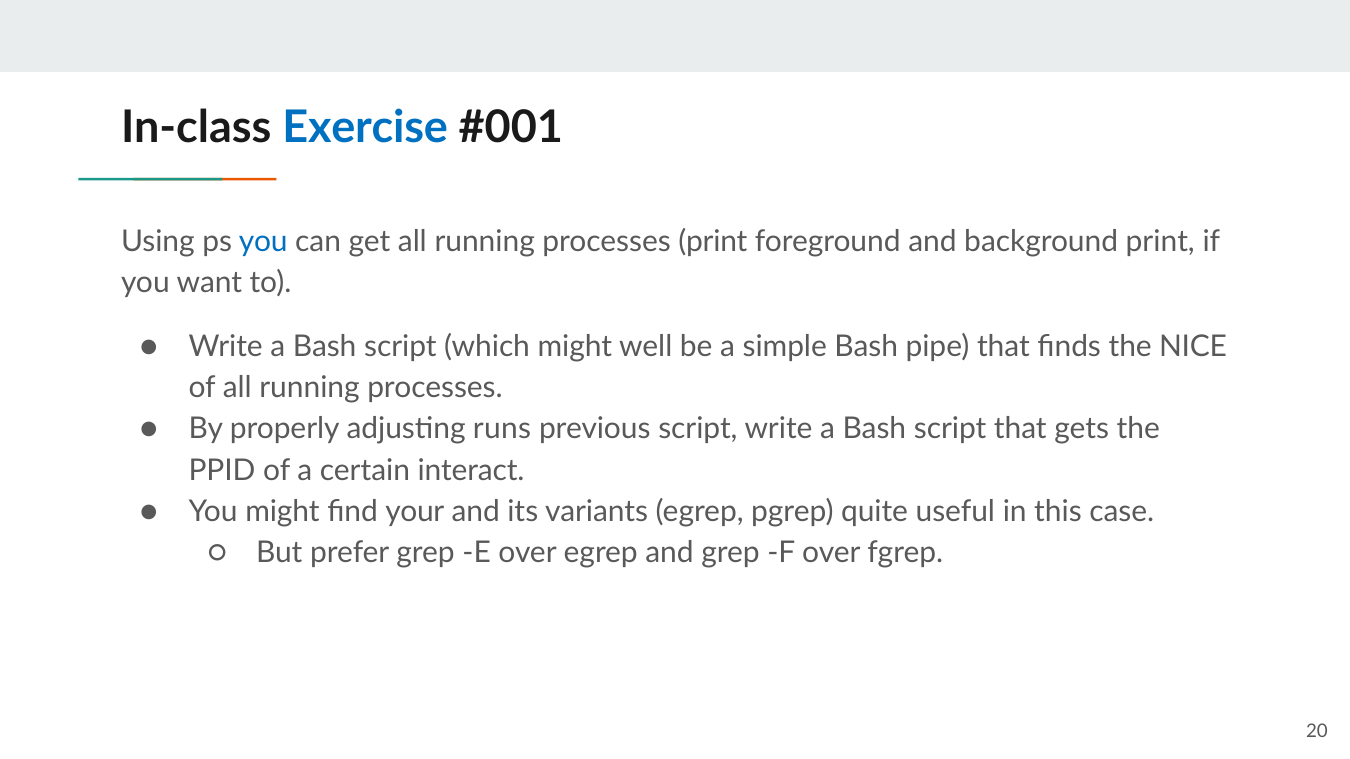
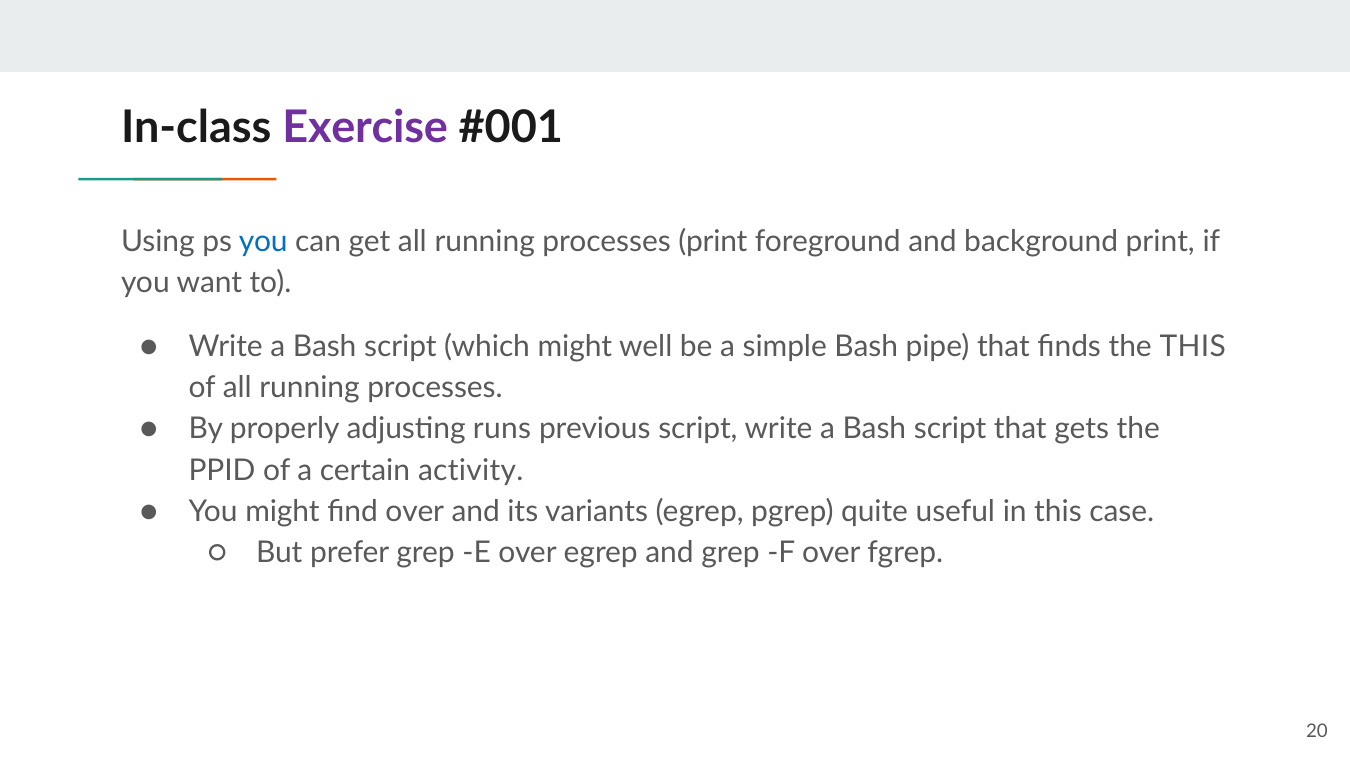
Exercise colour: blue -> purple (365, 127)
the NICE: NICE -> THIS (1193, 347)
interact: interact -> activity (471, 470)
find your: your -> over (415, 512)
